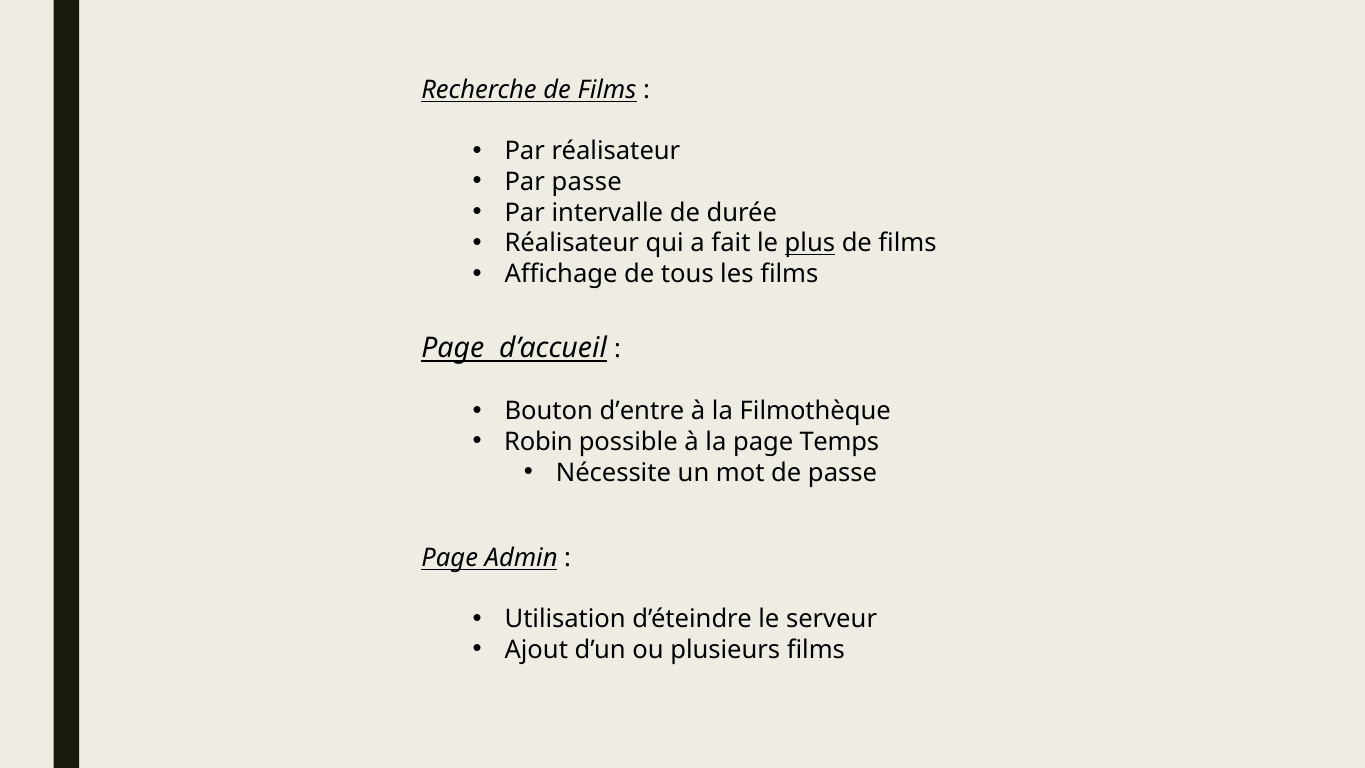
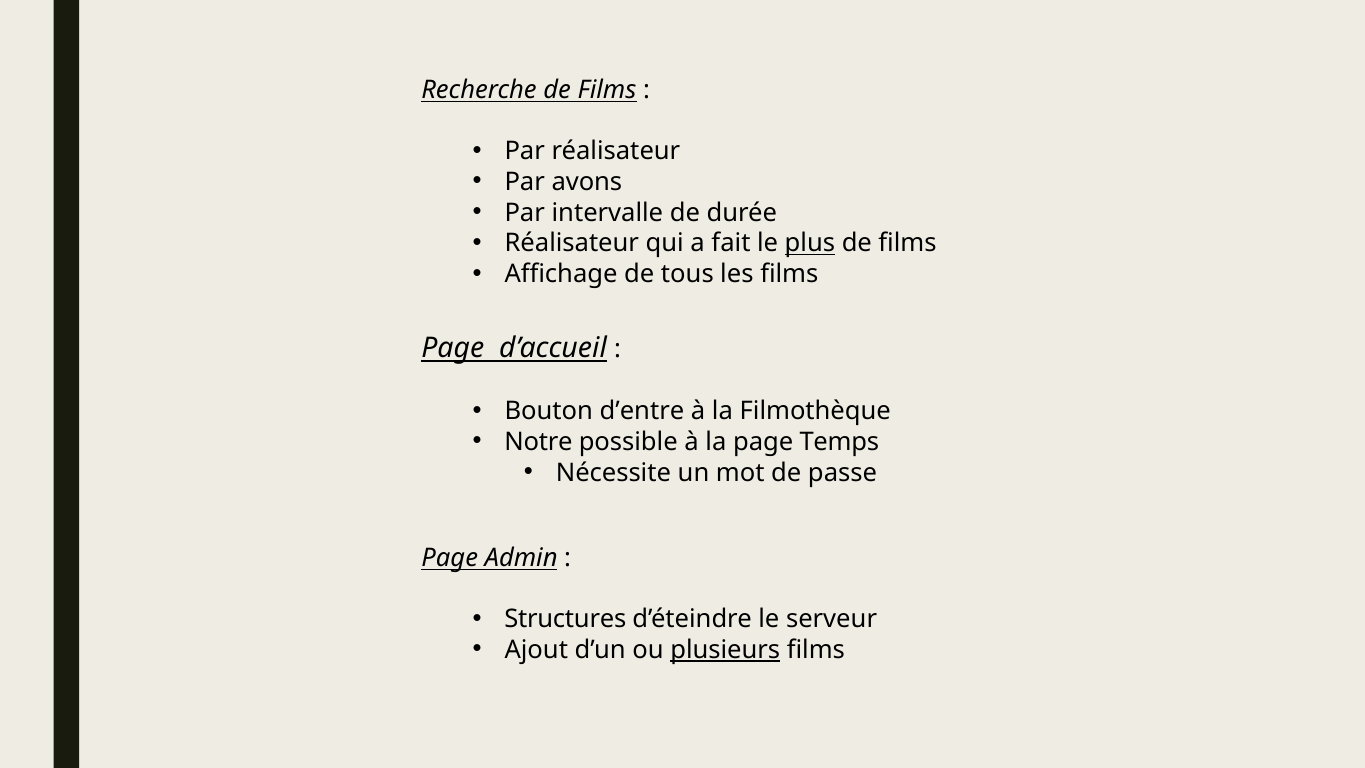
Par passe: passe -> avons (587, 182)
Robin: Robin -> Notre (539, 442)
Utilisation: Utilisation -> Structures (565, 619)
plusieurs underline: none -> present (725, 650)
